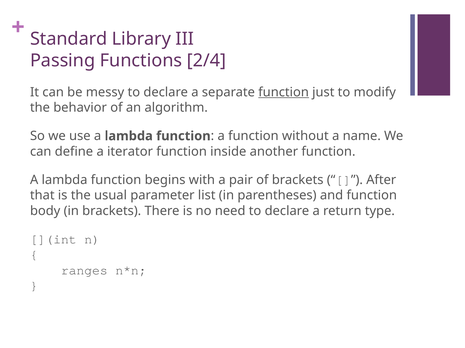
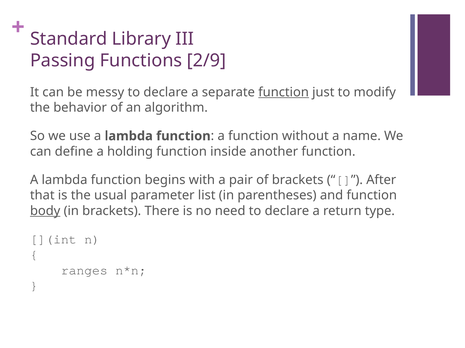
2/4: 2/4 -> 2/9 (207, 61)
iterator: iterator -> holding (130, 152)
body underline: none -> present (45, 211)
